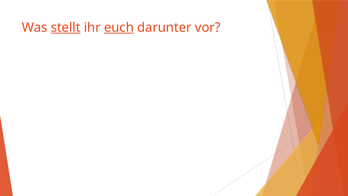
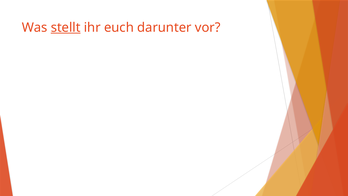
euch underline: present -> none (119, 27)
